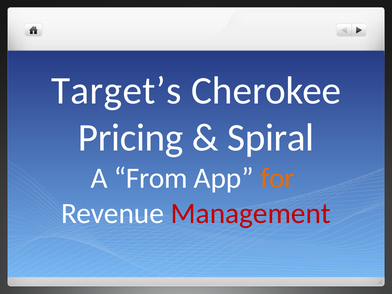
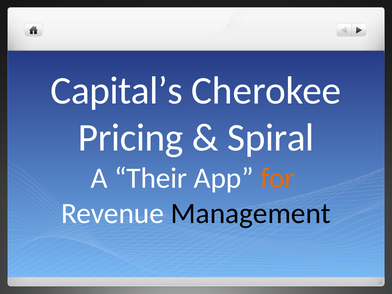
Target’s: Target’s -> Capital’s (117, 91)
From: From -> Their (151, 178)
Management colour: red -> black (251, 213)
